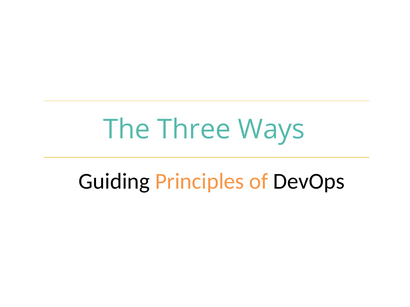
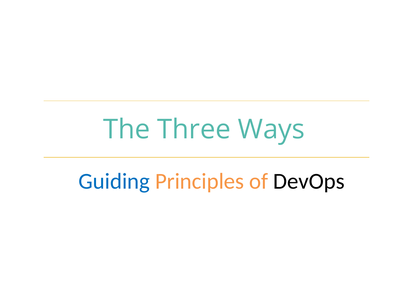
Guiding colour: black -> blue (114, 182)
